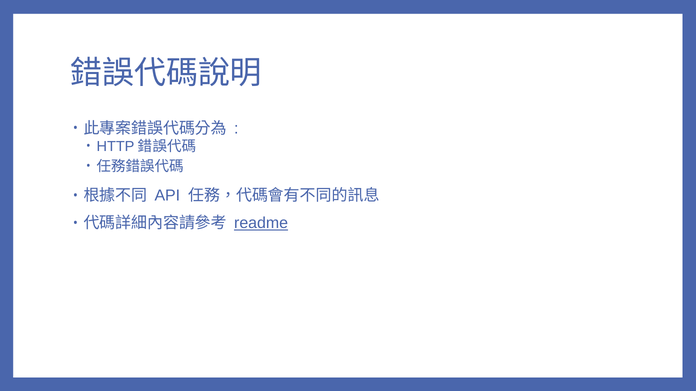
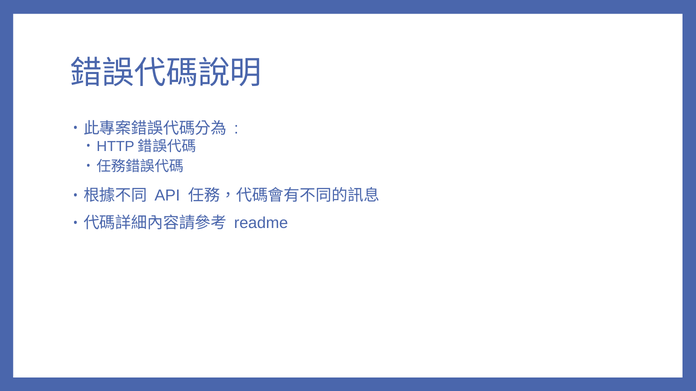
readme underline: present -> none (261, 223)
